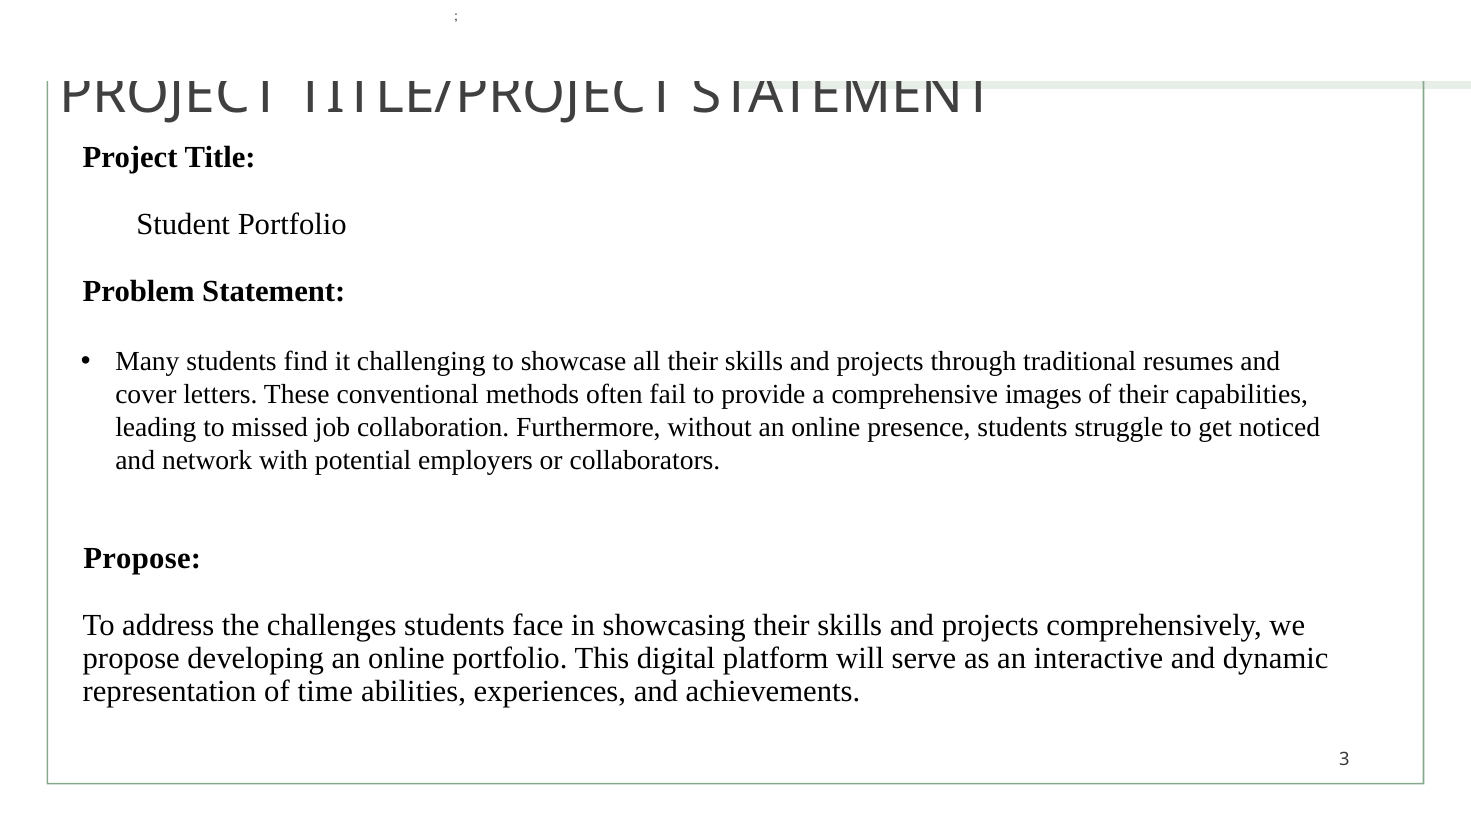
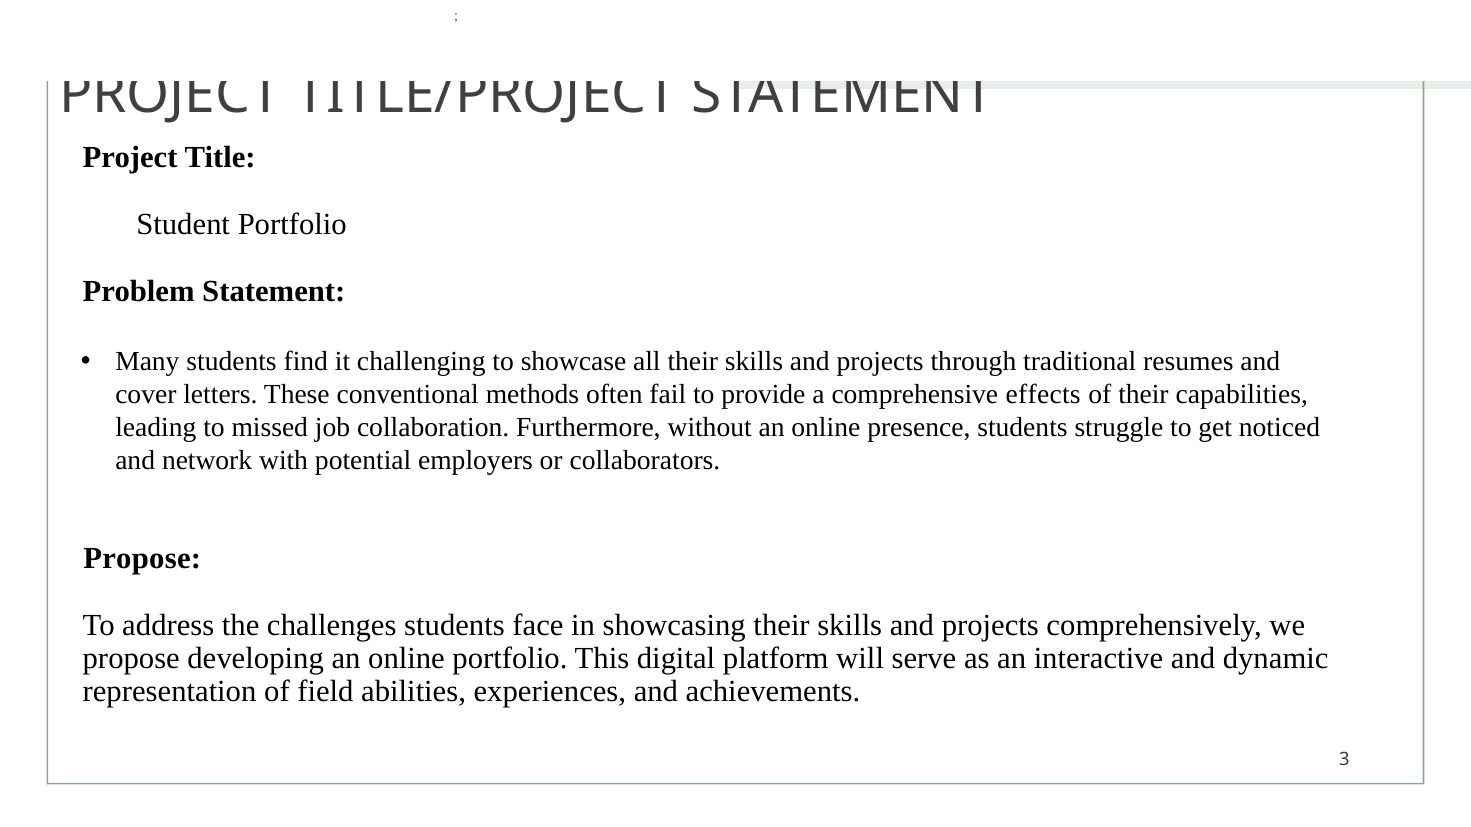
images: images -> effects (1043, 395)
time: time -> field (325, 692)
